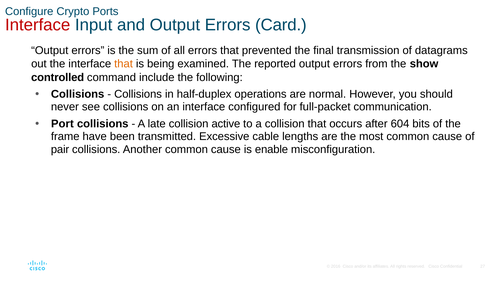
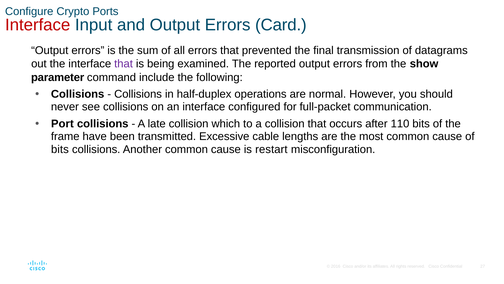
that colour: orange -> purple (124, 64)
controlled: controlled -> parameter (58, 77)
active: active -> which (226, 124)
604: 604 -> 110 (400, 124)
pair: pair -> bits (60, 149)
enable: enable -> restart (271, 149)
